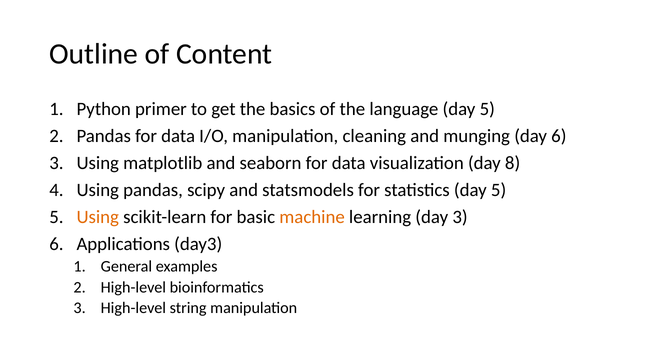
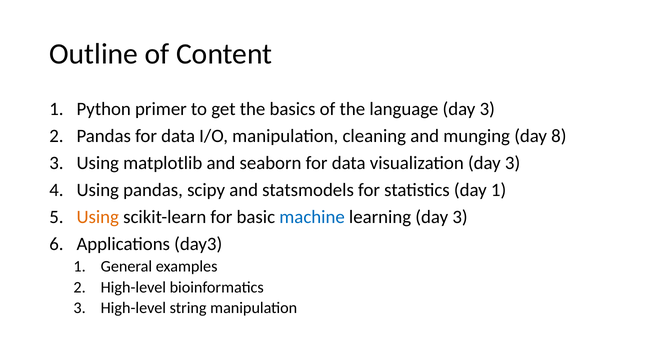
language day 5: 5 -> 3 (487, 109)
day 6: 6 -> 8 (559, 136)
visualization day 8: 8 -> 3 (513, 163)
statistics day 5: 5 -> 1 (499, 190)
machine colour: orange -> blue (312, 217)
